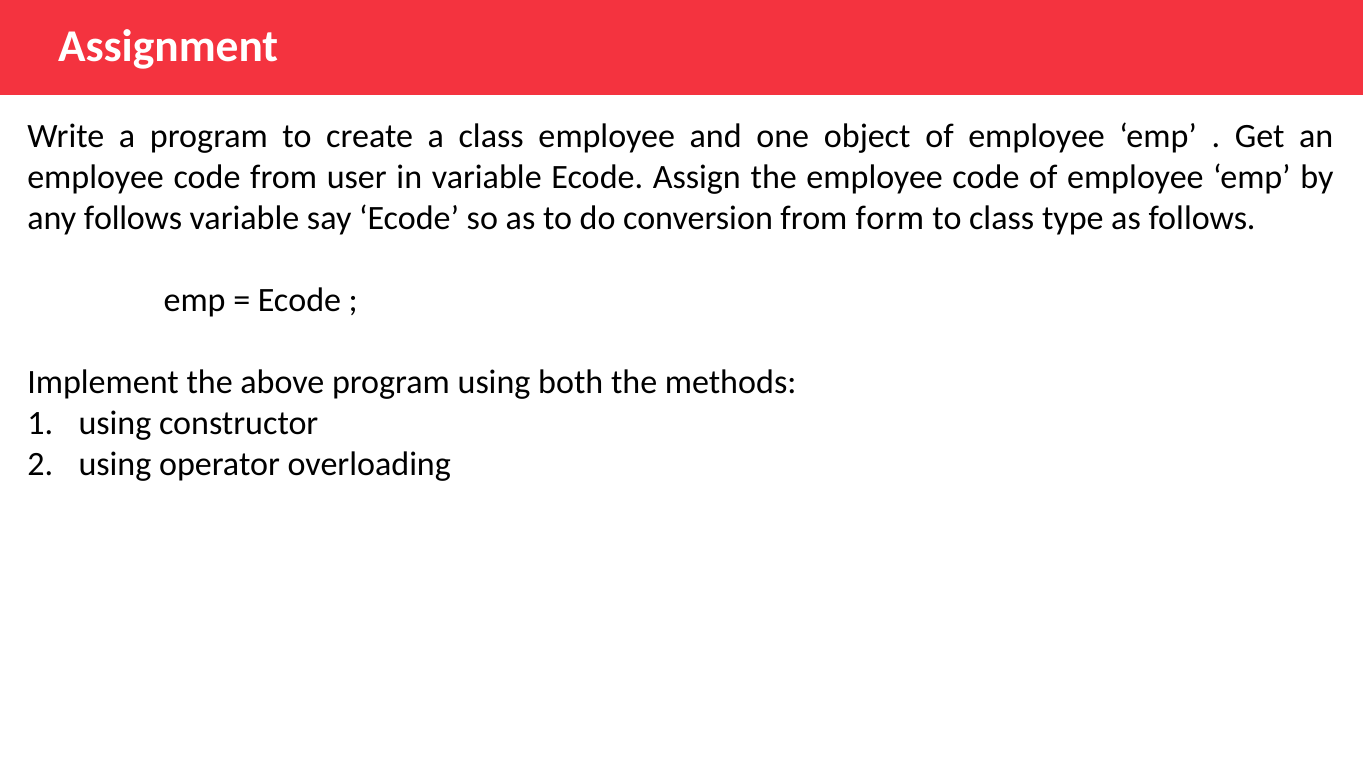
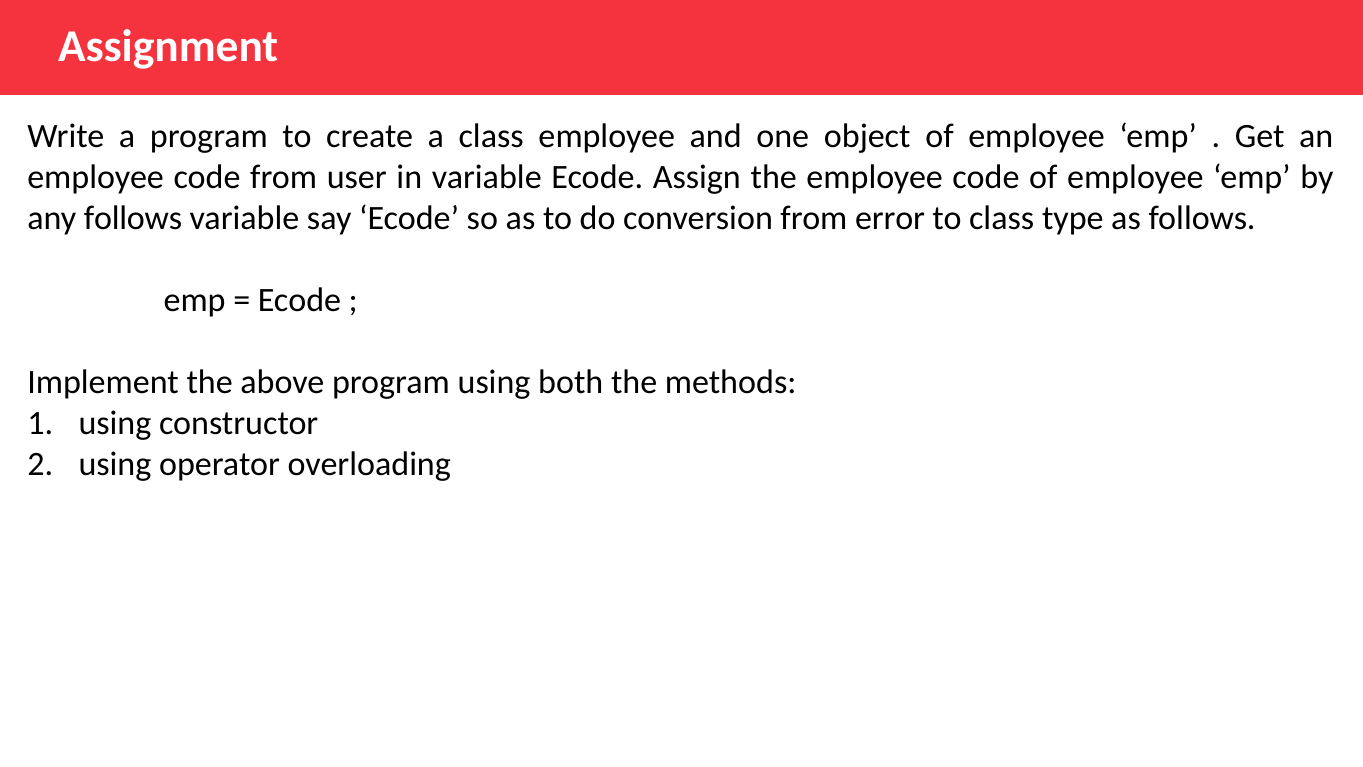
form: form -> error (890, 218)
